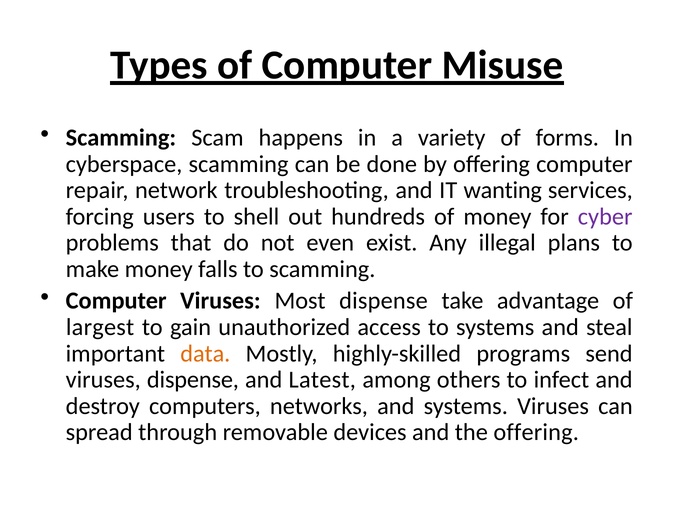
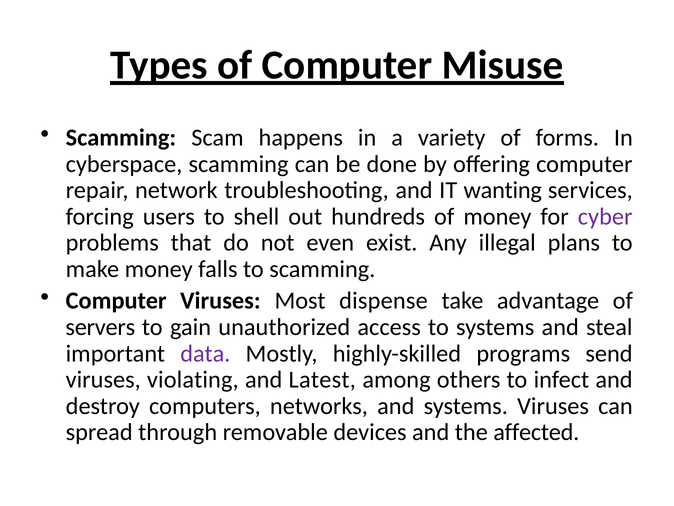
largest: largest -> servers (100, 327)
data colour: orange -> purple (205, 353)
viruses dispense: dispense -> violating (193, 379)
the offering: offering -> affected (536, 432)
